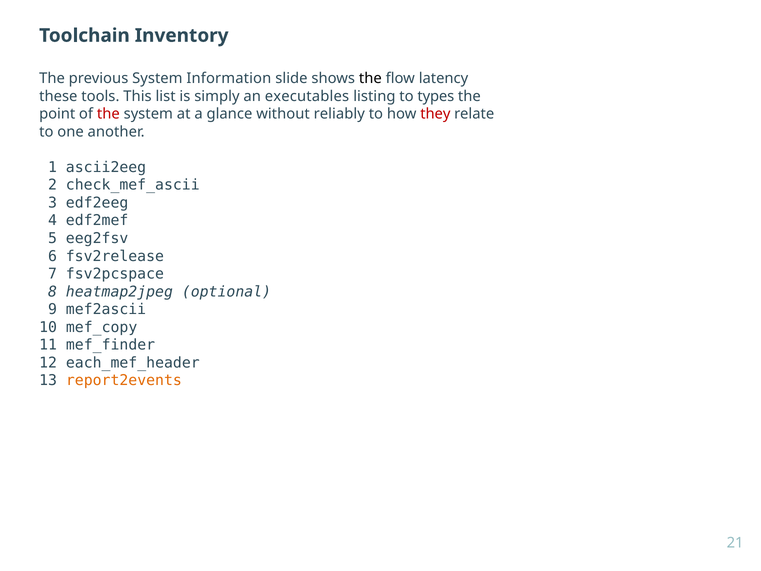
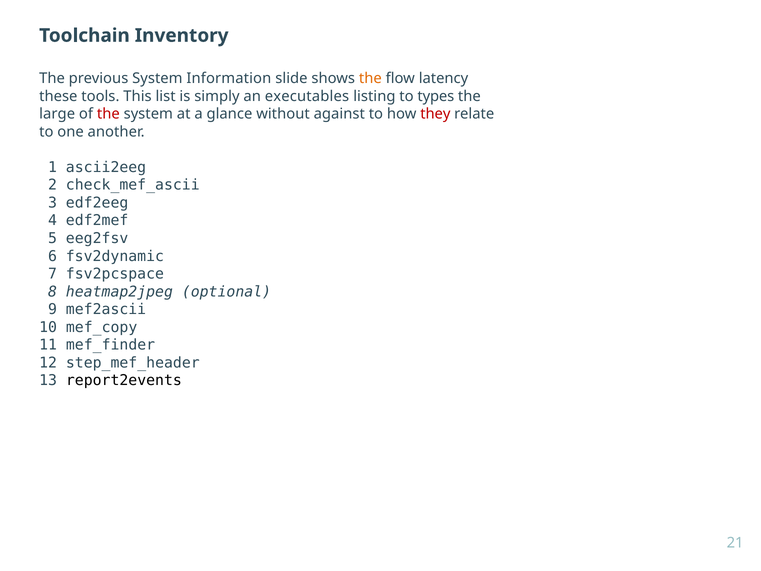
the colour: black -> orange (370, 78)
point: point -> large (57, 114)
reliably: reliably -> against (339, 114)
fsv2release: fsv2release -> fsv2dynamic (115, 256)
each_mef_header: each_mef_header -> step_mef_header (133, 363)
report2events colour: orange -> black (124, 380)
